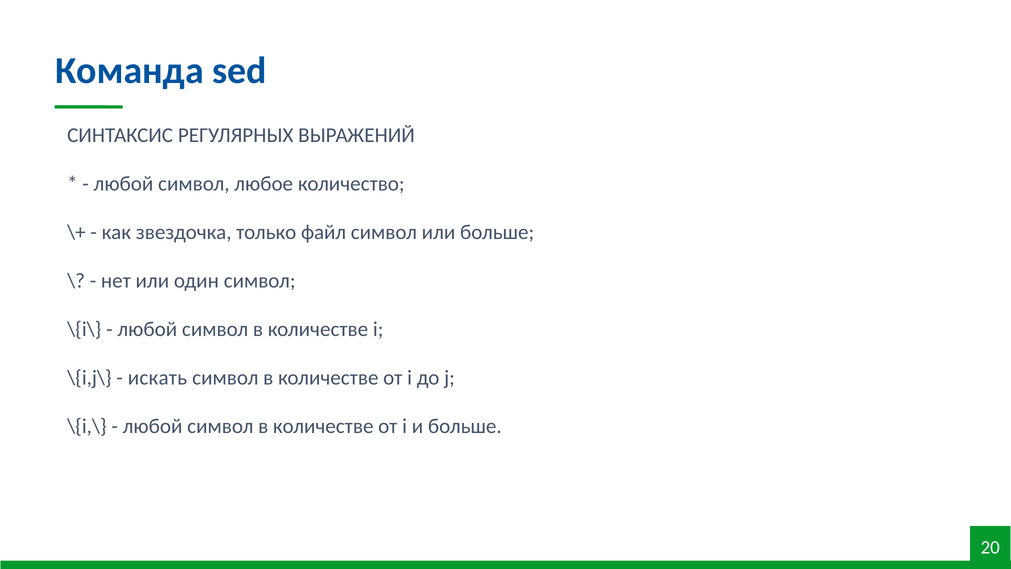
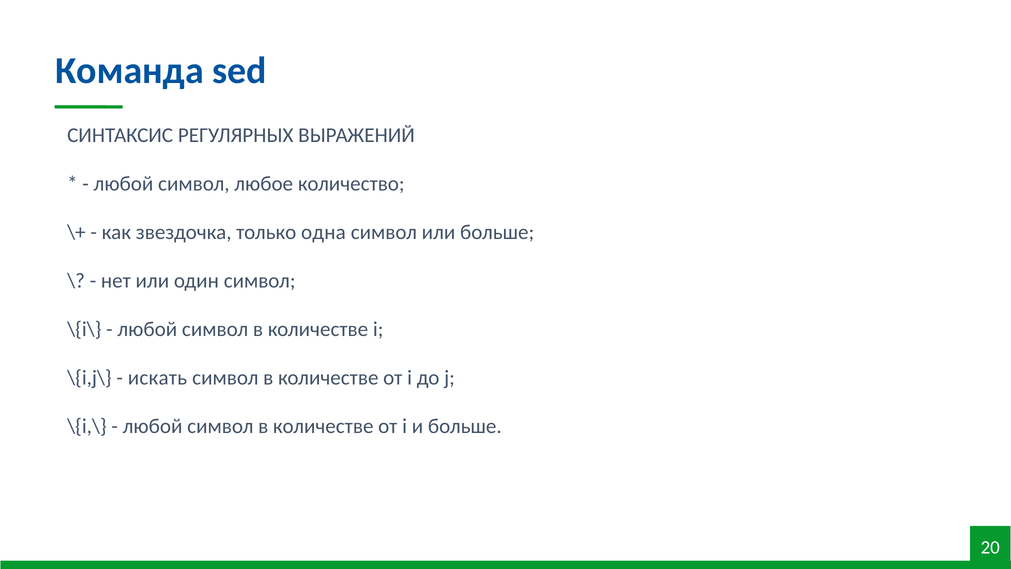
файл: файл -> одна (323, 232)
